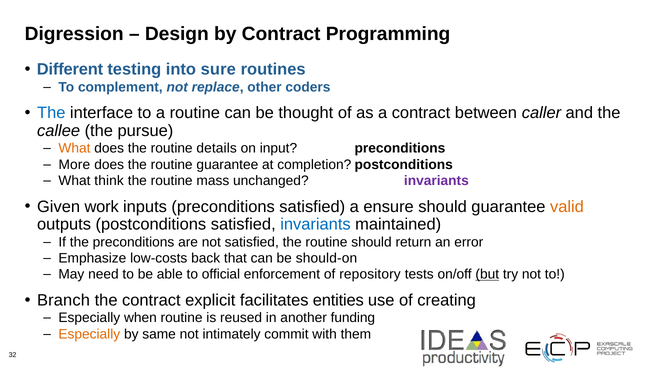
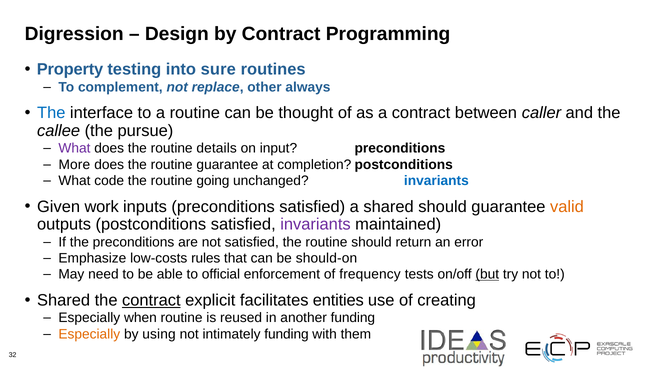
Different: Different -> Property (70, 70)
coders: coders -> always (308, 87)
What colour: orange -> purple (74, 149)
think: think -> code (109, 181)
mass: mass -> going (213, 181)
invariants colour: purple -> blue (436, 181)
a ensure: ensure -> shared (389, 207)
invariants colour: blue -> purple (315, 225)
back: back -> rules (206, 258)
repository: repository -> frequency (370, 275)
Branch: Branch -> Shared (64, 300)
contract underline: none -> present (151, 300)
same: same -> using (159, 334)
intimately commit: commit -> funding (287, 334)
